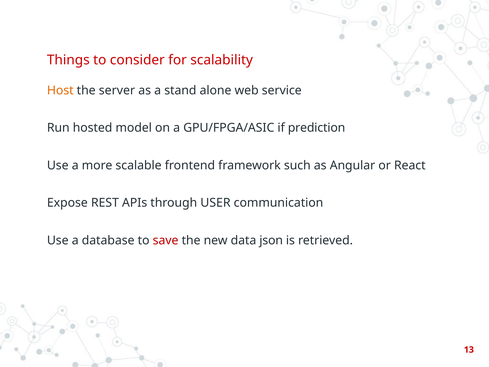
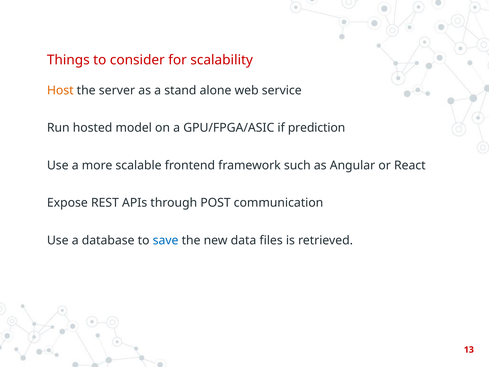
USER: USER -> POST (216, 203)
save colour: red -> blue (166, 240)
json: json -> files (271, 240)
